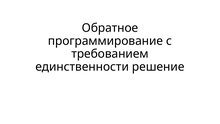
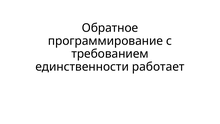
решение: решение -> работает (158, 67)
